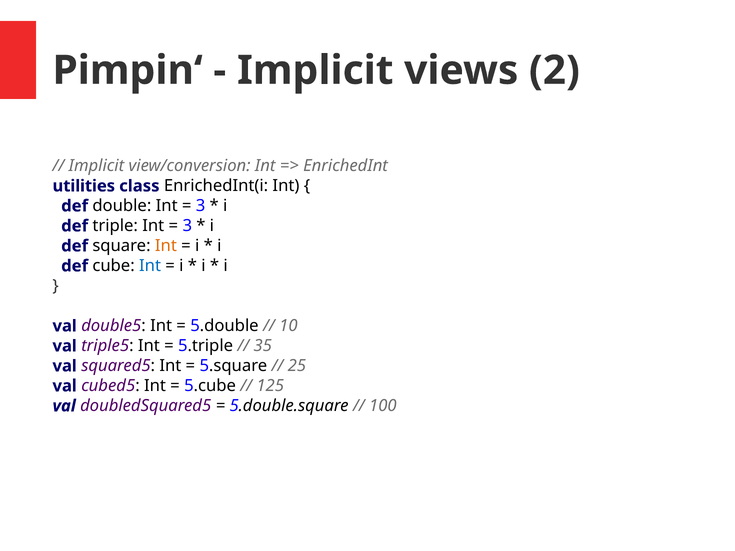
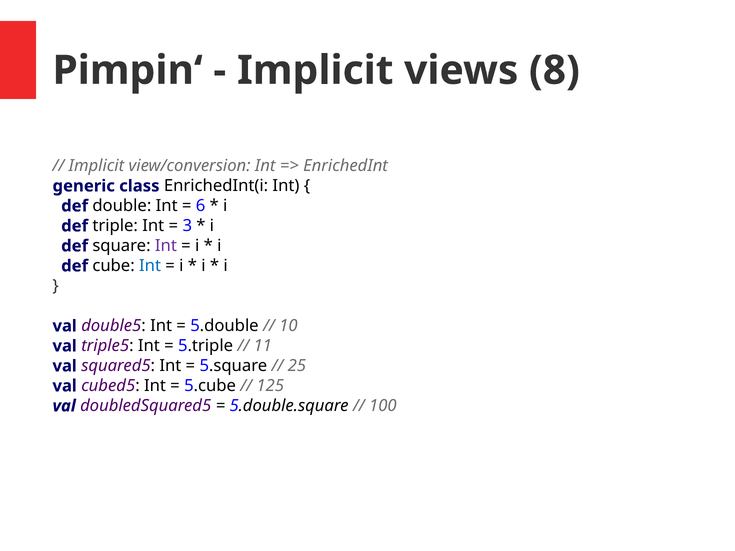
2: 2 -> 8 (554, 70)
utilities: utilities -> generic (84, 186)
3: 3 -> 6 (201, 206)
Int colour: orange -> purple (166, 246)
35: 35 -> 11 (263, 346)
